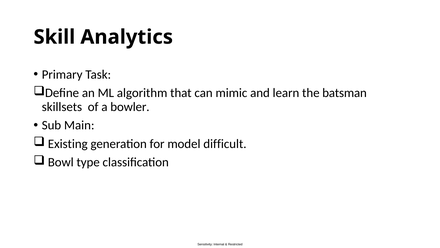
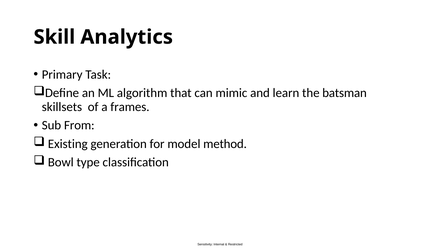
bowler: bowler -> frames (130, 107)
Main: Main -> From (79, 125)
difficult: difficult -> method (225, 144)
